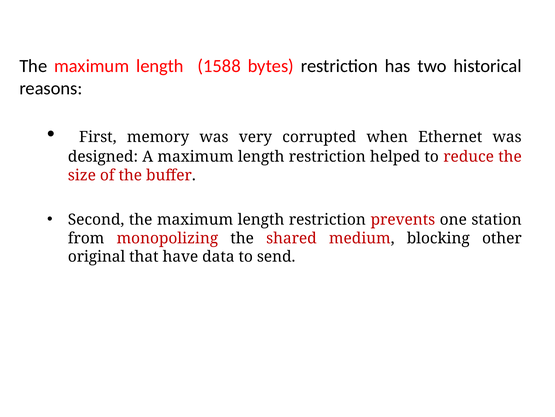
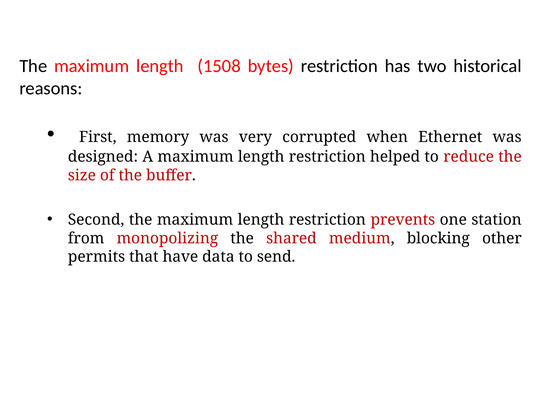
1588: 1588 -> 1508 (219, 66)
original: original -> permits (97, 256)
